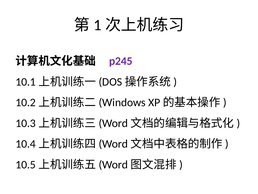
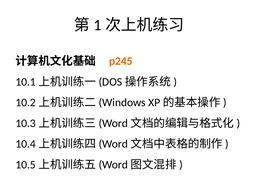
p245 colour: purple -> orange (121, 61)
